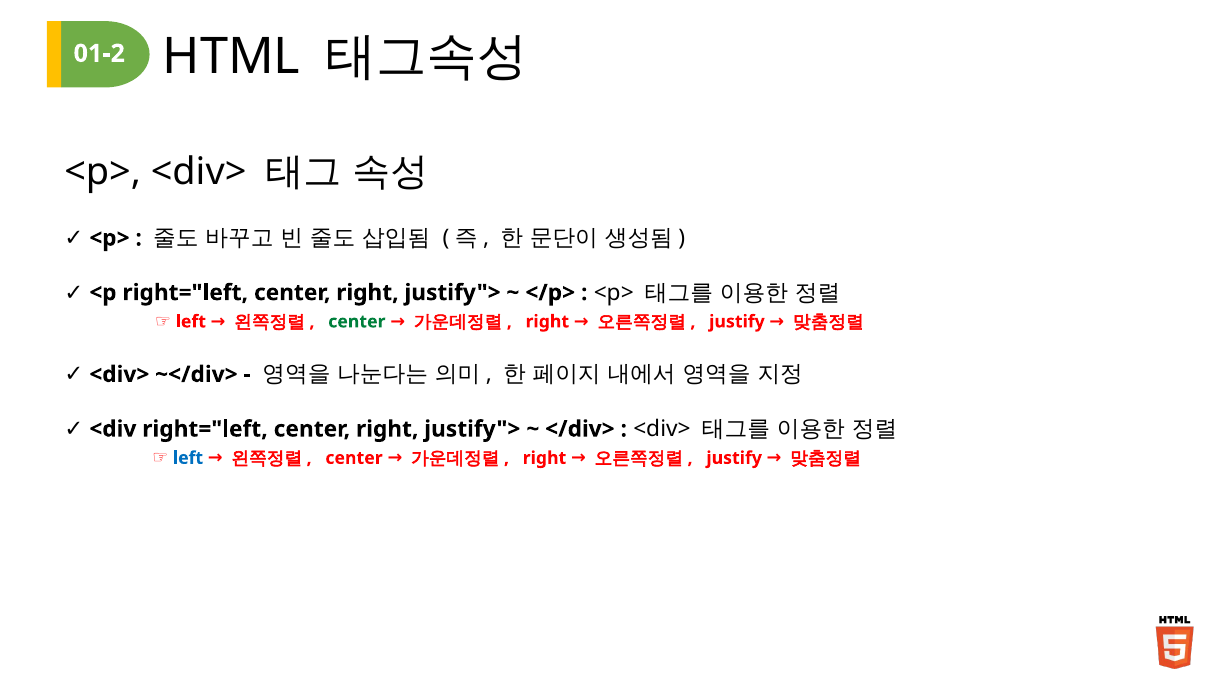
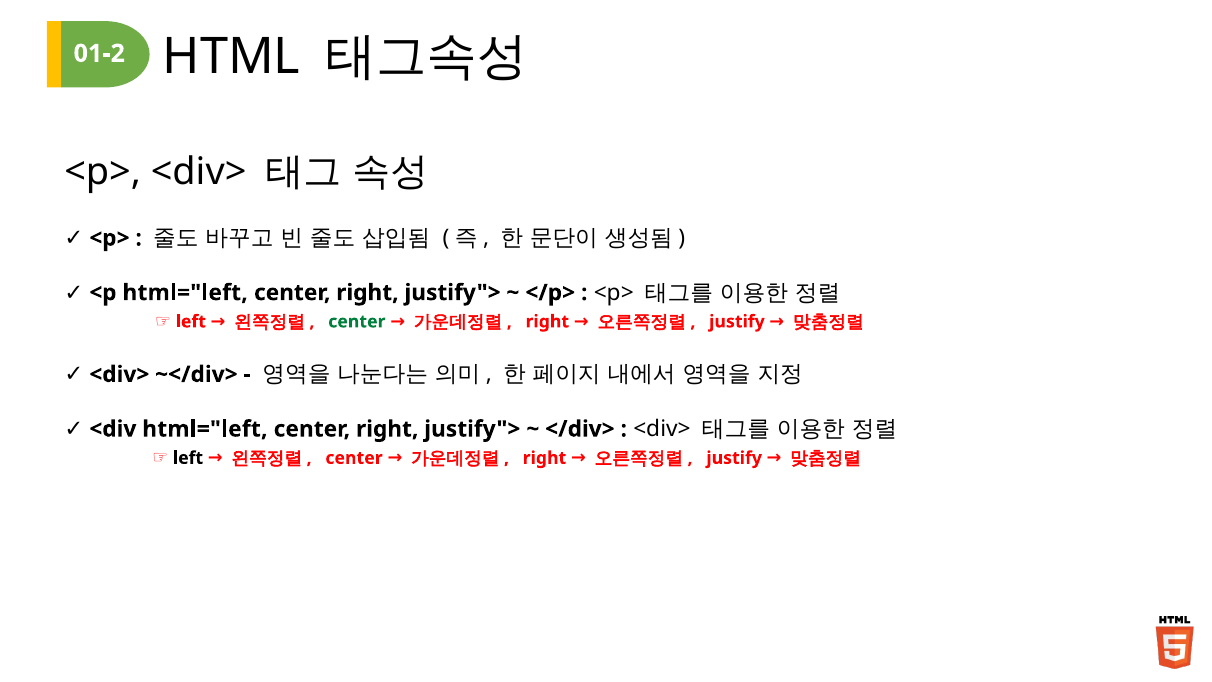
<p right="left: right="left -> html="left (185, 293)
<div right="left: right="left -> html="left (205, 429)
left colour: blue -> black (188, 458)
